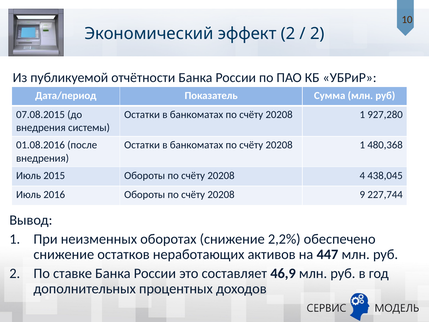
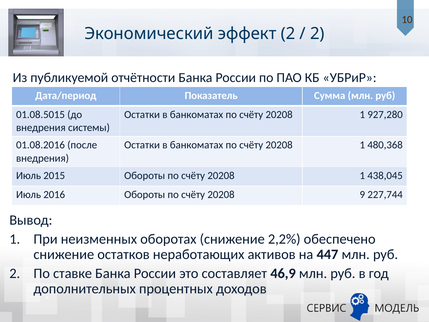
07.08.2015: 07.08.2015 -> 01.08.5015 (40, 115)
4: 4 -> 1 (362, 175)
